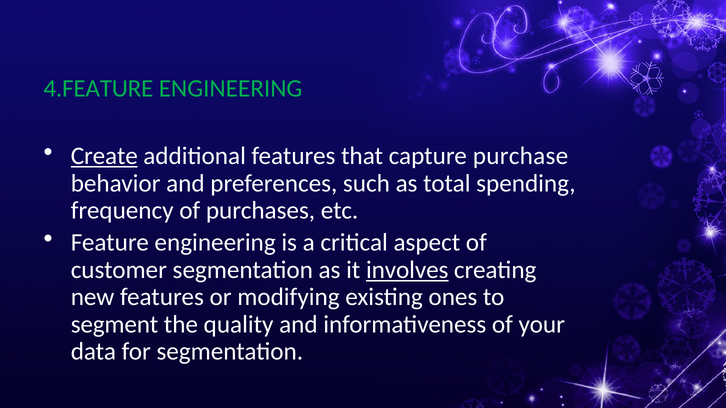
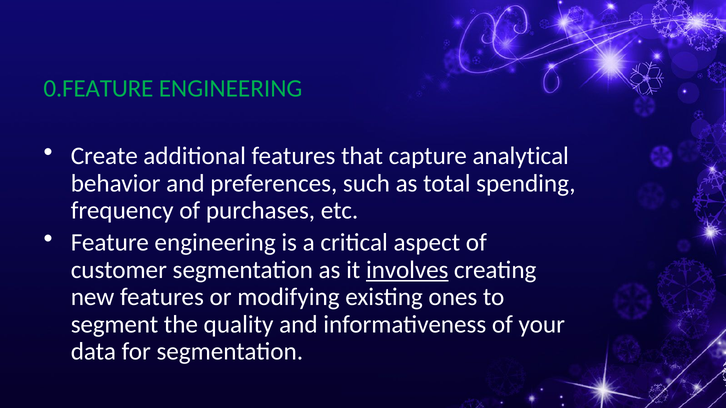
4.FEATURE: 4.FEATURE -> 0.FEATURE (98, 89)
Create underline: present -> none (104, 156)
purchase: purchase -> analytical (521, 156)
